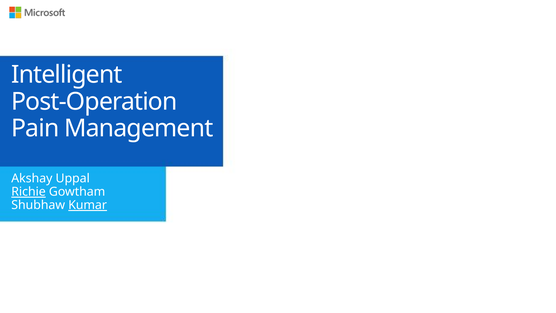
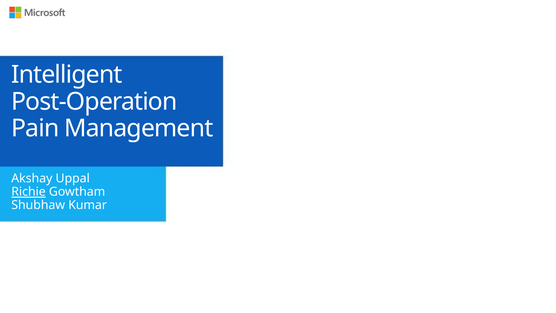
Kumar underline: present -> none (88, 205)
